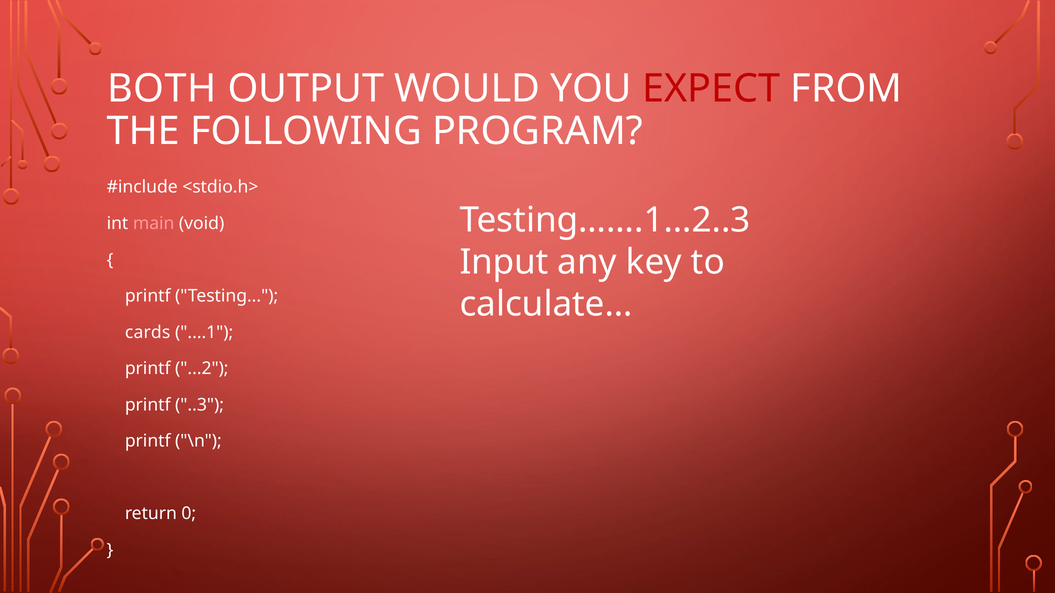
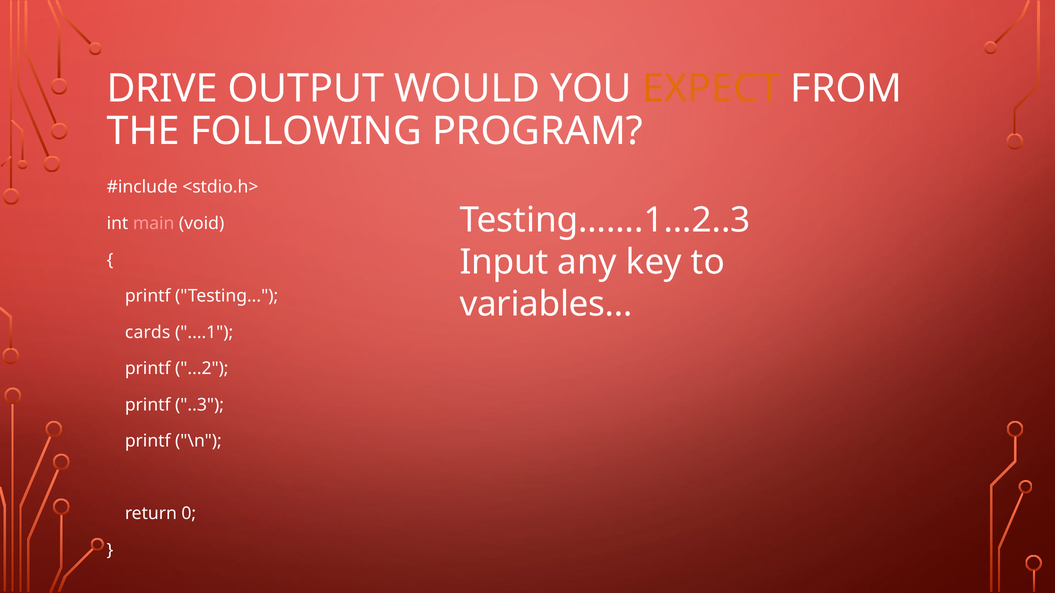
BOTH: BOTH -> DRIVE (162, 89)
EXPECT colour: red -> orange (711, 89)
calculate…: calculate… -> variables… (546, 305)
